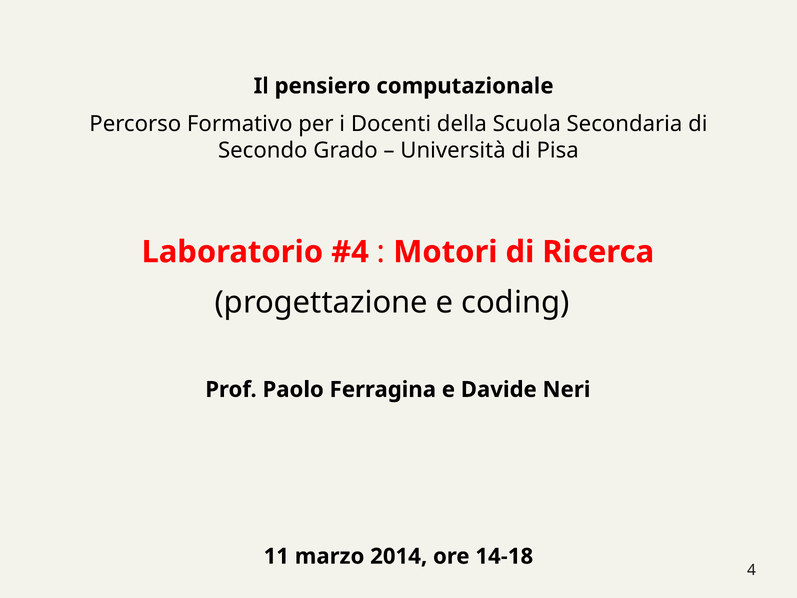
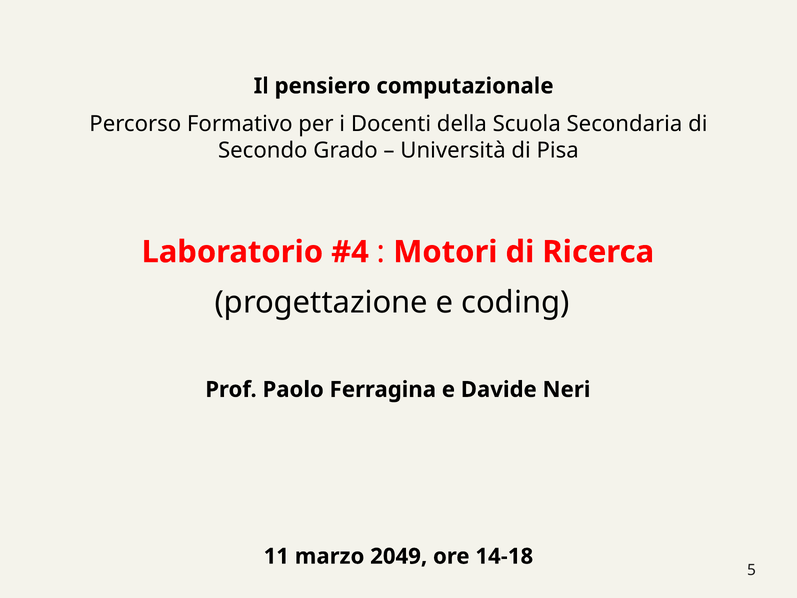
2014: 2014 -> 2049 (399, 556)
4: 4 -> 5 (752, 570)
